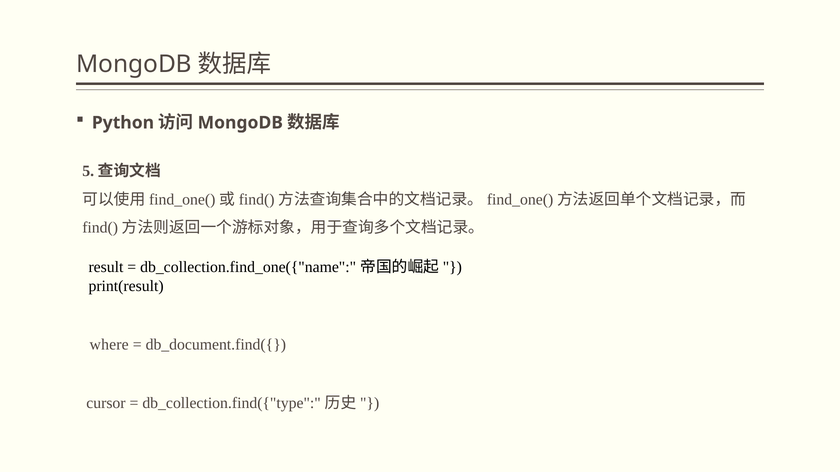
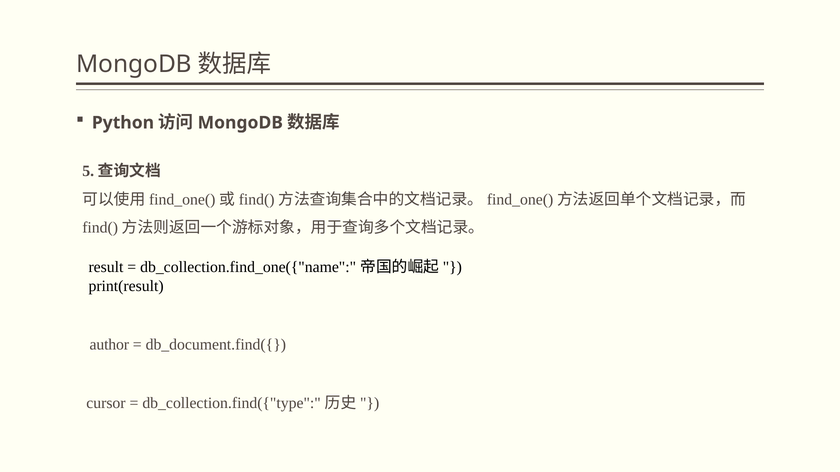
where: where -> author (109, 345)
